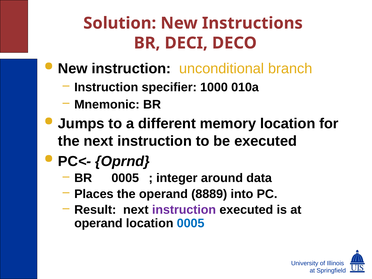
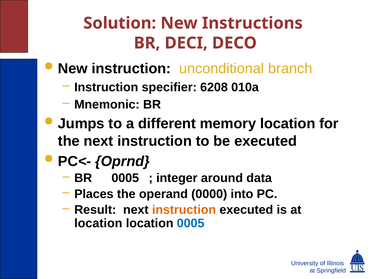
1000: 1000 -> 6208 (214, 87)
8889: 8889 -> 0000 (209, 194)
instruction colour: purple -> orange (184, 210)
operand: operand -> location (98, 223)
